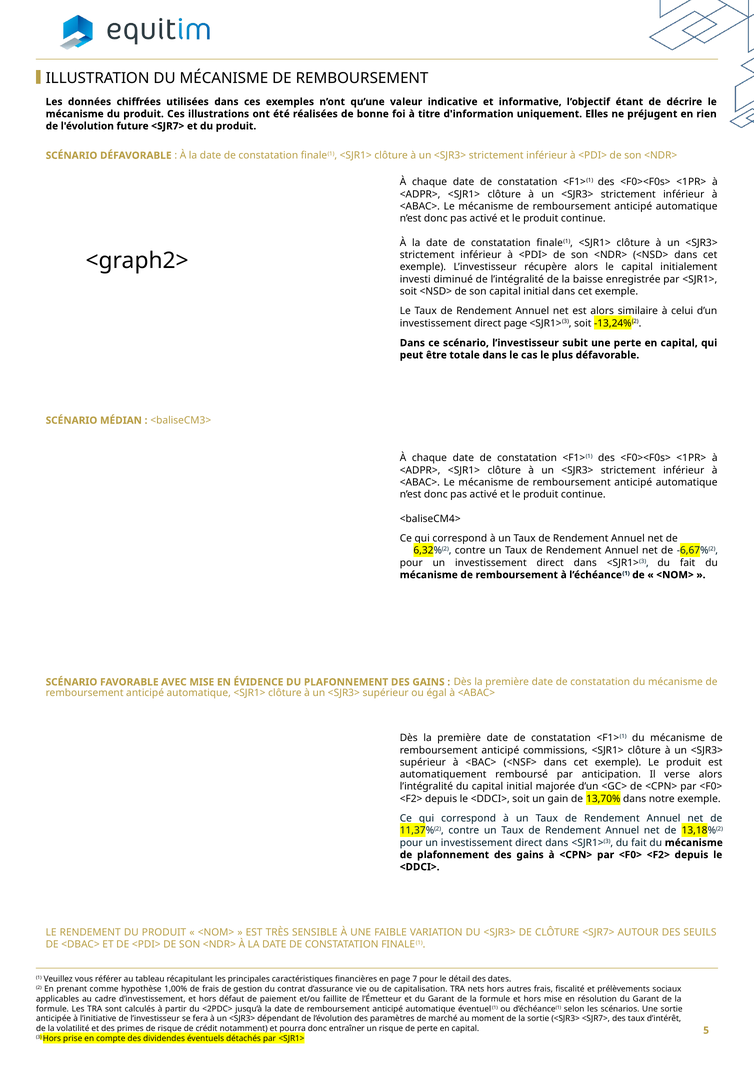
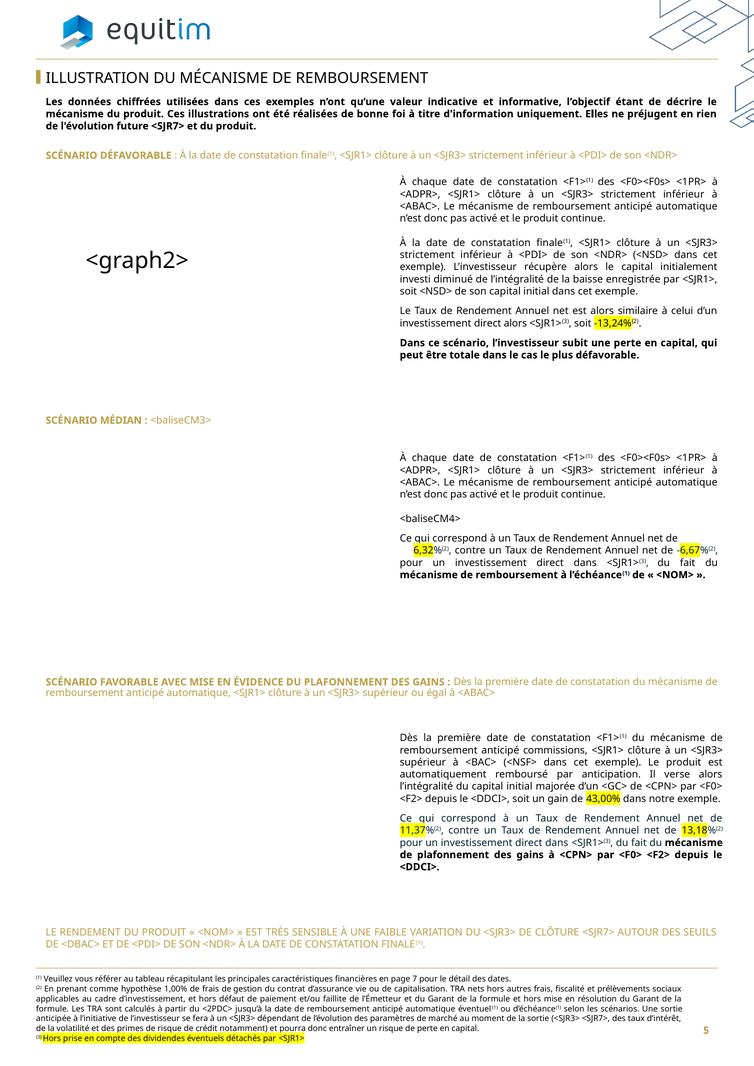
direct page: page -> alors (515, 323)
13,70%: 13,70% -> 43,00% (603, 799)
